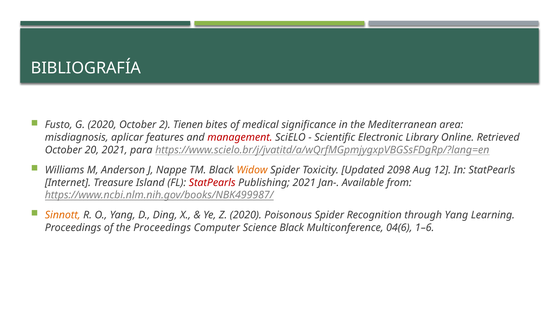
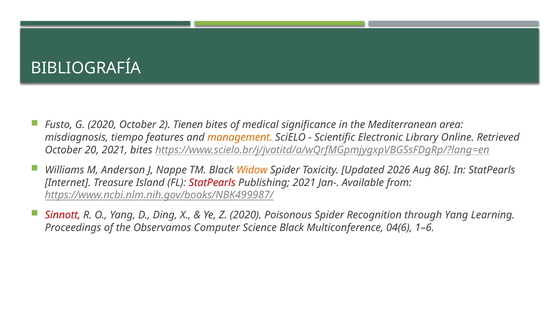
aplicar: aplicar -> tiempo (127, 137)
management colour: red -> orange (240, 137)
2021 para: para -> bites (141, 150)
2098: 2098 -> 2026 (399, 170)
12: 12 -> 86 (442, 170)
Sinnott colour: orange -> red (63, 215)
the Proceedings: Proceedings -> Observamos (162, 227)
